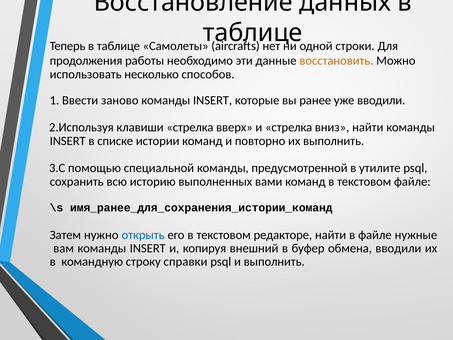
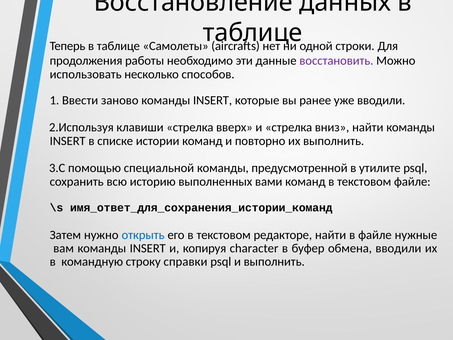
восстановить colour: orange -> purple (336, 61)
имя_ранее_для_сохранения_истории_команд: имя_ранее_для_сохранения_истории_команд -> имя_ответ_для_сохранения_истории_команд (201, 207)
внешний: внешний -> character (254, 248)
